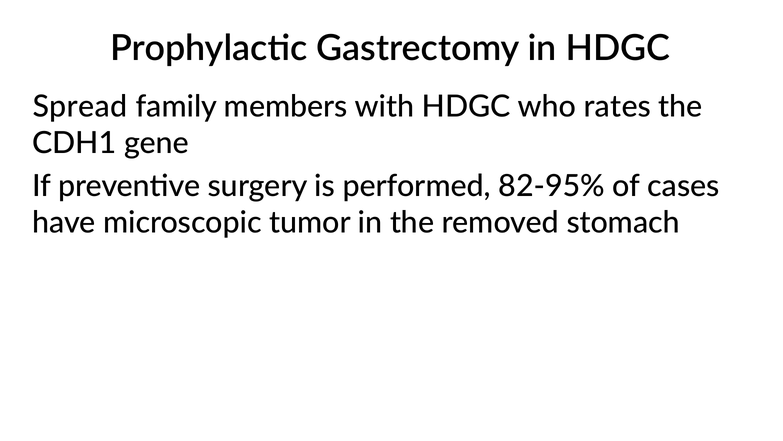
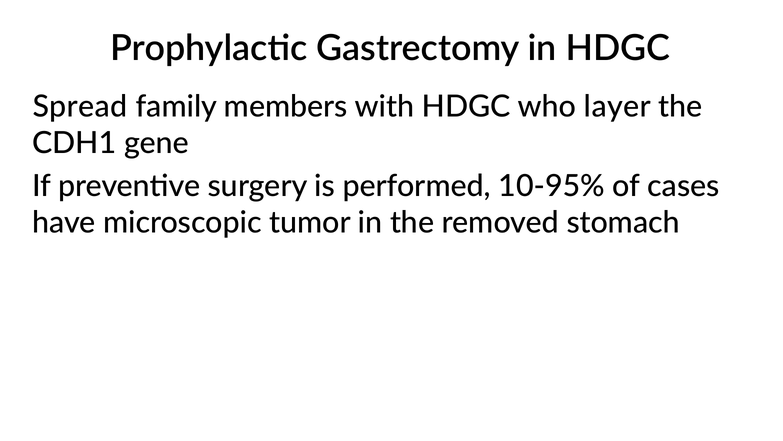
rates: rates -> layer (617, 107)
82-95%: 82-95% -> 10-95% (552, 186)
